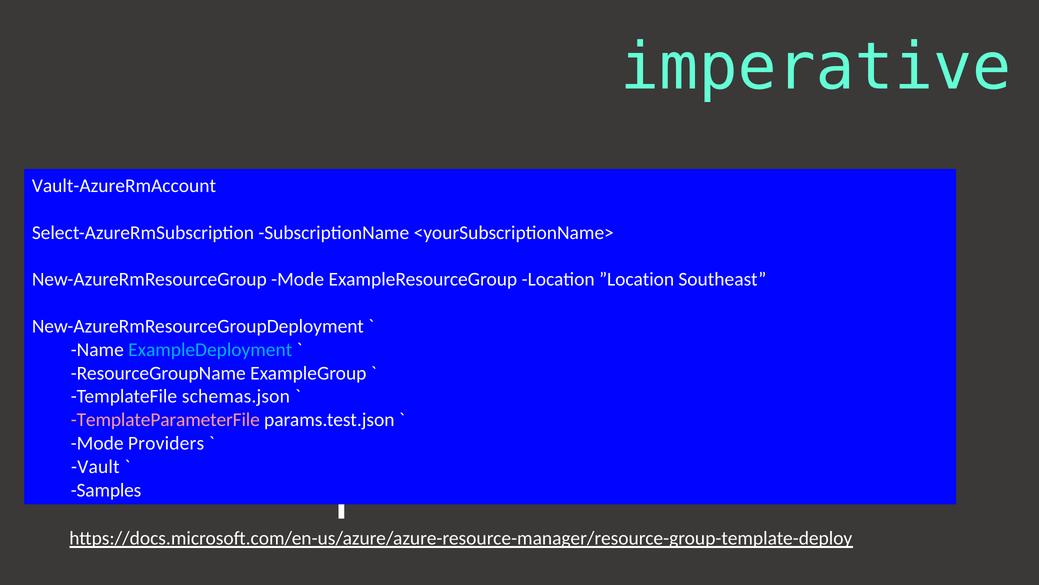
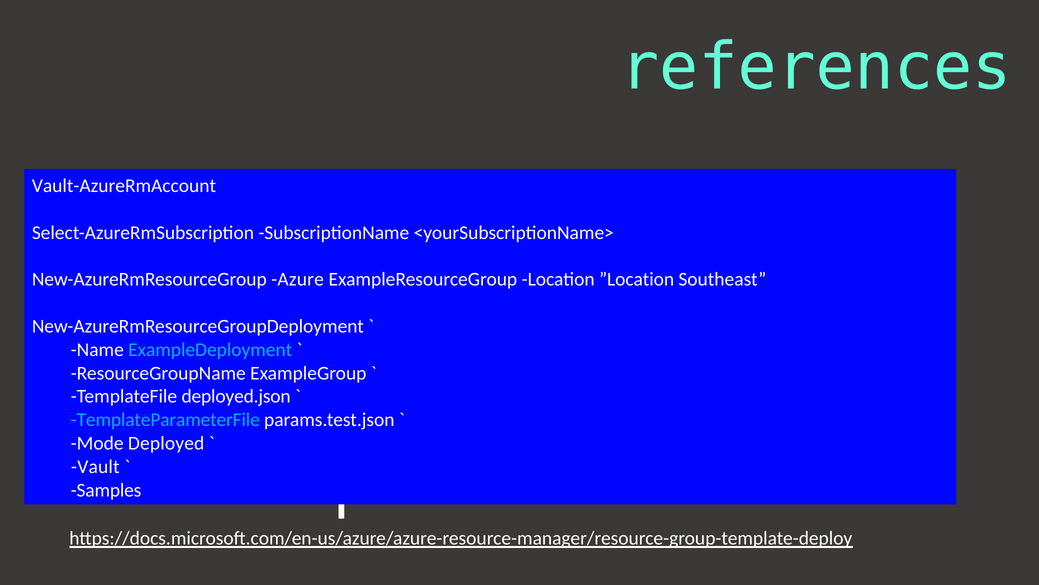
imperative: imperative -> references (816, 67)
New-AzureRmResourceGroup Mode: Mode -> Azure (298, 279)
schemas.json: schemas.json -> deployed.json (236, 396)
TemplateParameterFile colour: pink -> light blue (165, 420)
Providers: Providers -> Deployed (166, 443)
